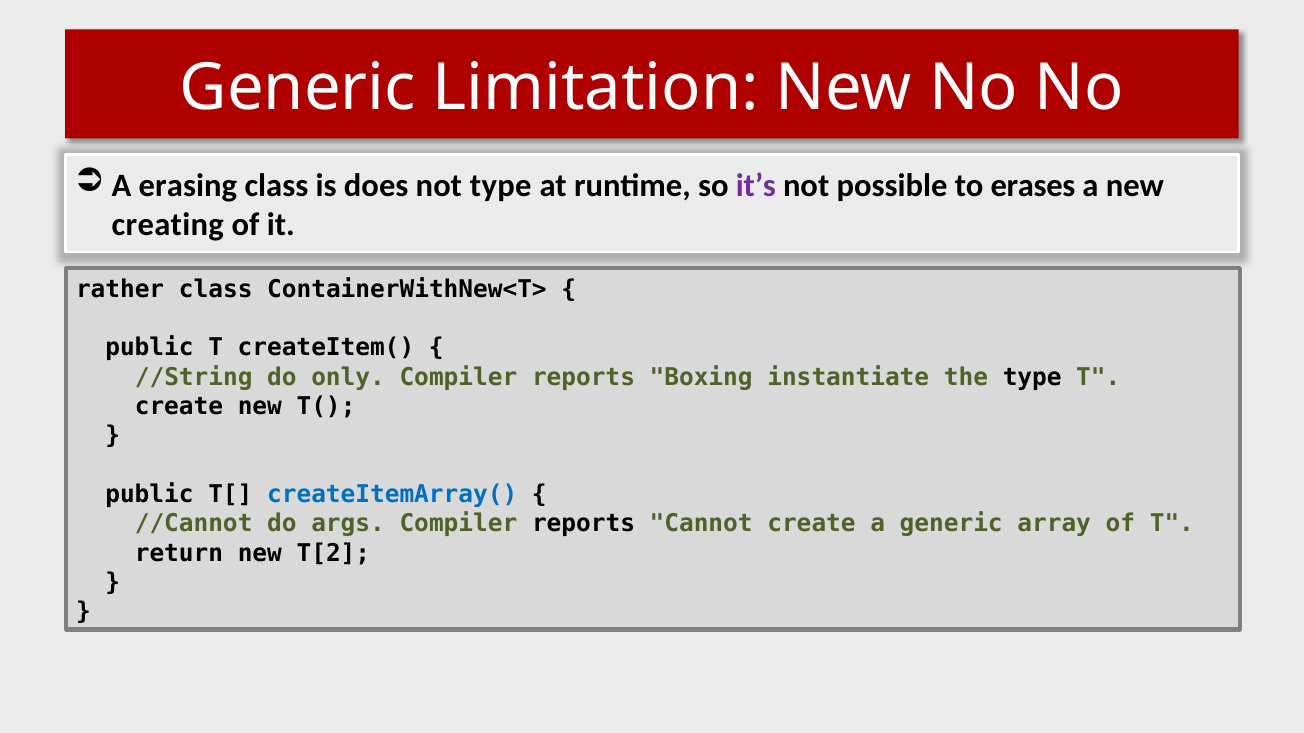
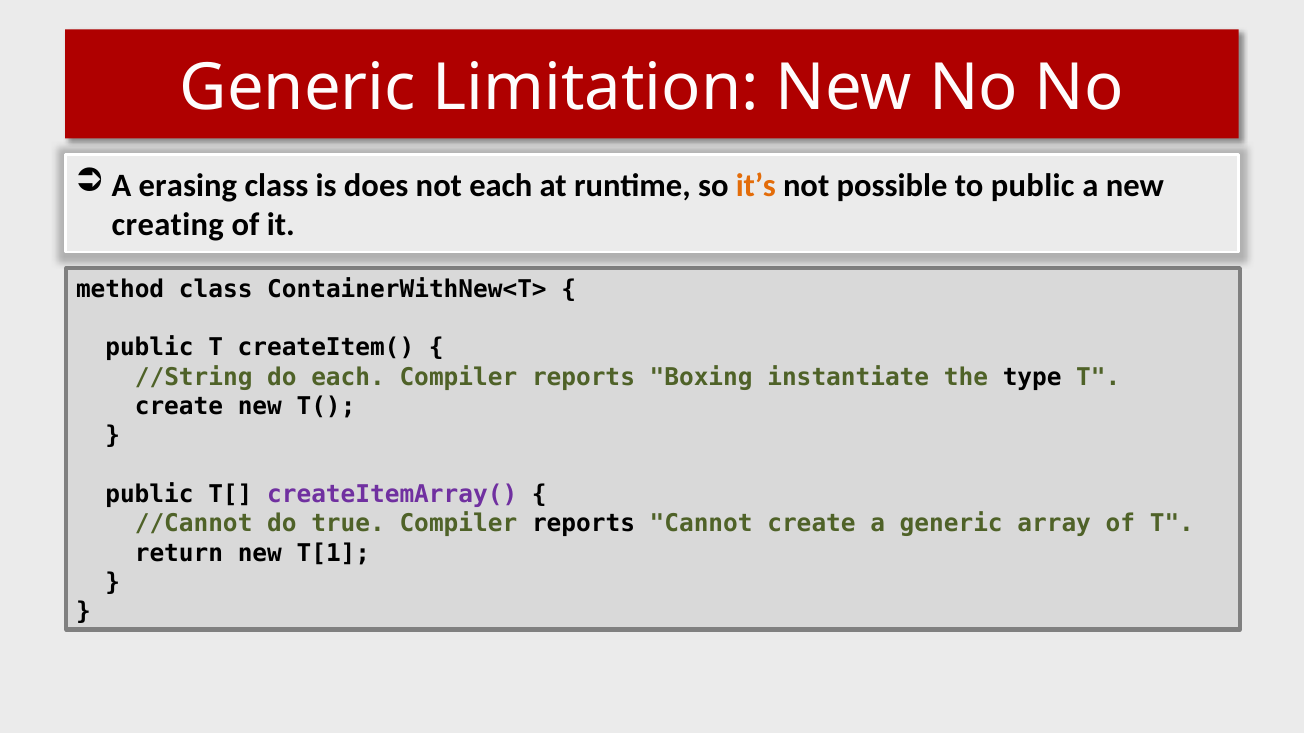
not type: type -> each (501, 186)
it’s colour: purple -> orange (756, 186)
to erases: erases -> public (1033, 186)
rather: rather -> method (120, 289)
do only: only -> each (348, 378)
createItemArray( colour: blue -> purple (392, 495)
args: args -> true (348, 524)
T[2: T[2 -> T[1 (333, 554)
